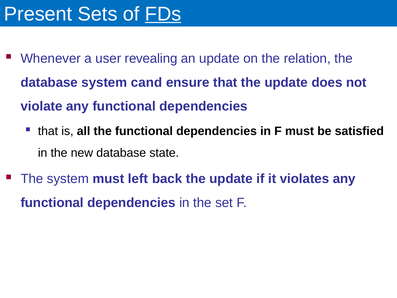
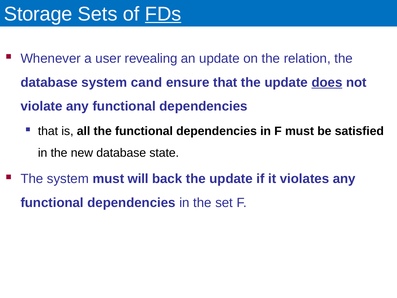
Present: Present -> Storage (38, 14)
does underline: none -> present (327, 82)
left: left -> will (138, 179)
